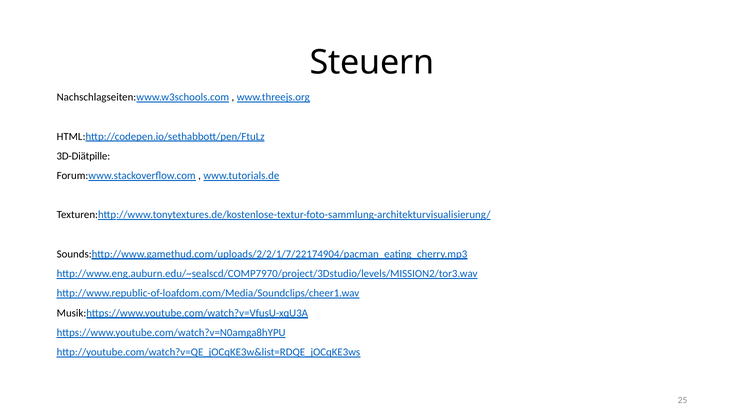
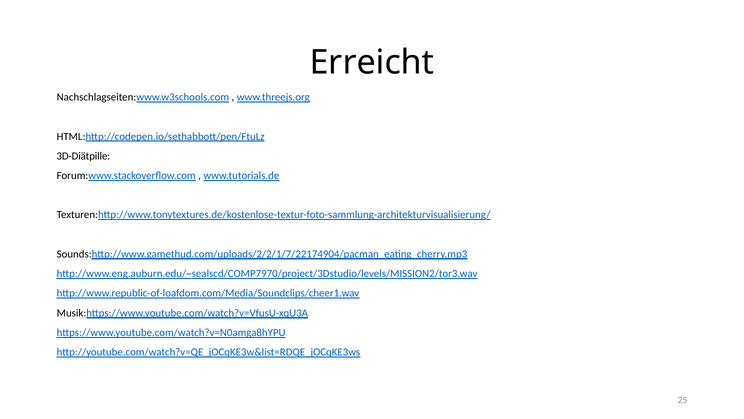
Steuern: Steuern -> Erreicht (372, 62)
